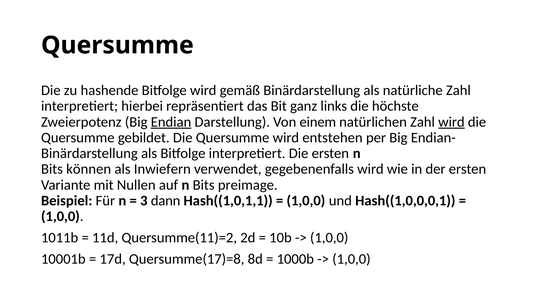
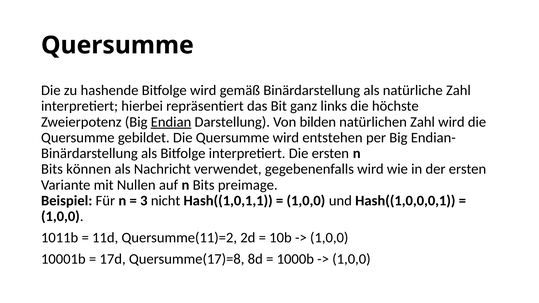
einem: einem -> bilden (318, 122)
wird underline: present -> none (451, 122)
Inwiefern: Inwiefern -> Nachricht (162, 169)
dann: dann -> nicht (166, 201)
